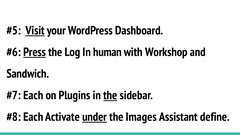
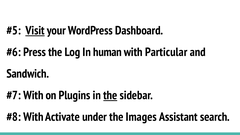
Press underline: present -> none (35, 52)
Workshop: Workshop -> Particular (166, 52)
Each: Each -> With (33, 95)
Each: Each -> With (33, 117)
under underline: present -> none (95, 117)
define: define -> search (215, 117)
